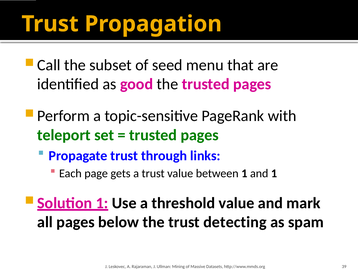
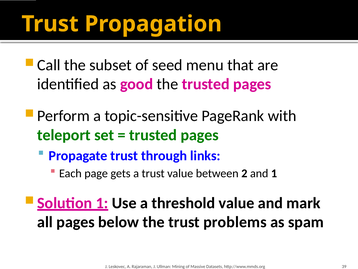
between 1: 1 -> 2 (244, 173)
detecting: detecting -> problems (235, 222)
